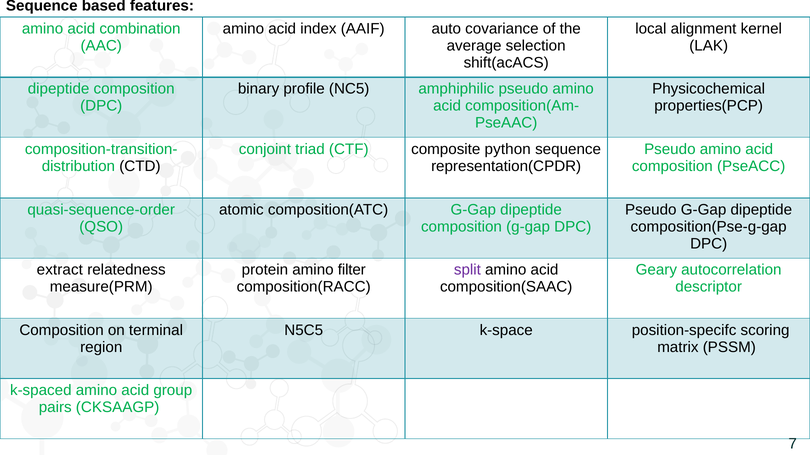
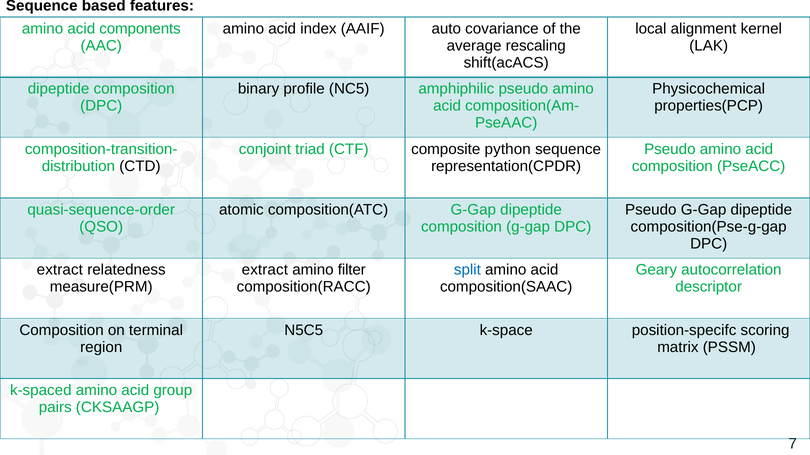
combination: combination -> components (140, 29)
selection: selection -> rescaling (536, 46)
protein: protein -> extract (265, 270)
split colour: purple -> blue (467, 270)
